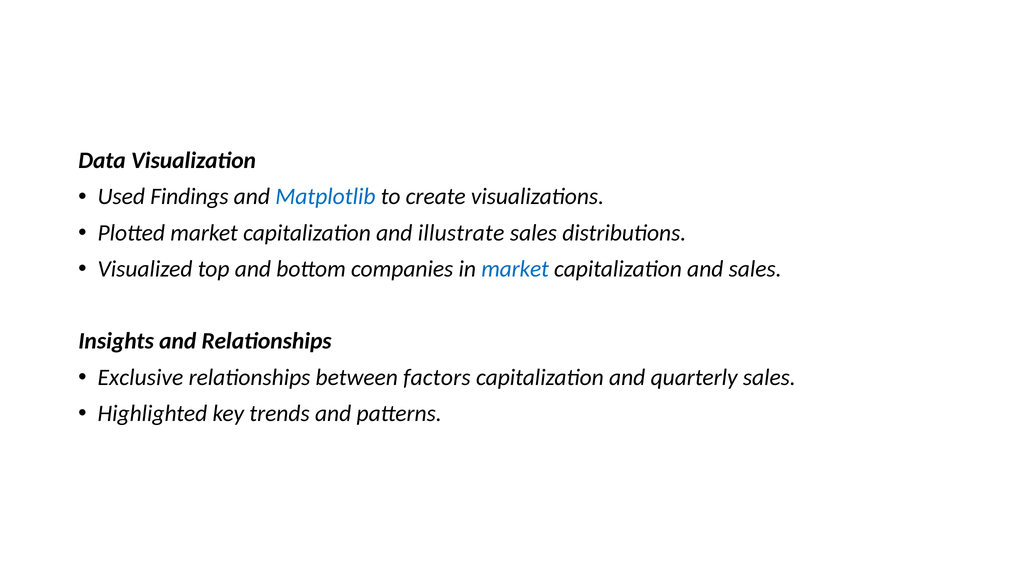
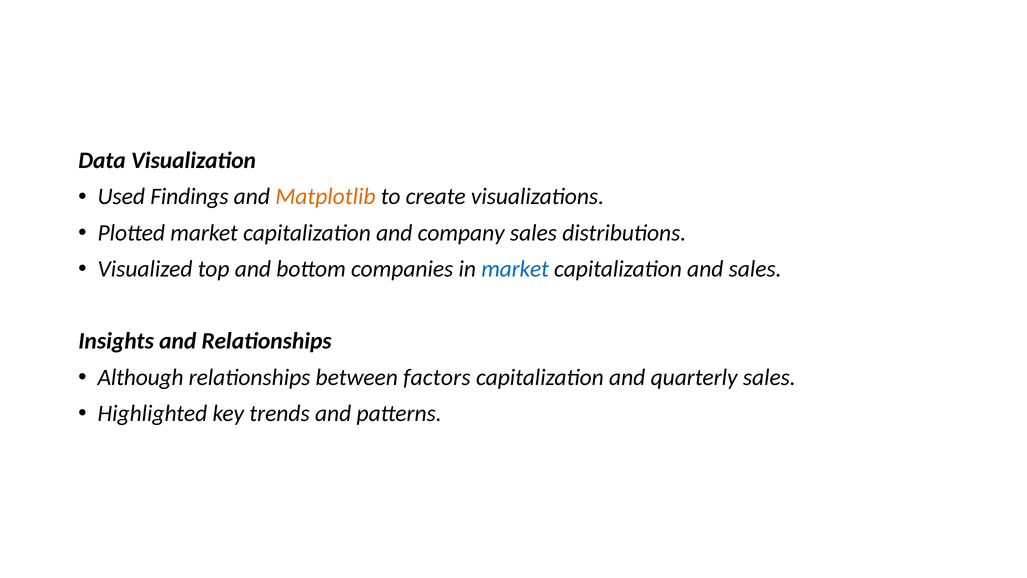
Matplotlib colour: blue -> orange (325, 197)
illustrate: illustrate -> company (461, 233)
Exclusive: Exclusive -> Although (141, 377)
